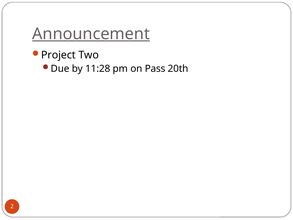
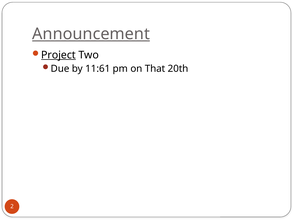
Project underline: none -> present (58, 55)
11:28: 11:28 -> 11:61 (98, 69)
Pass: Pass -> That (155, 69)
